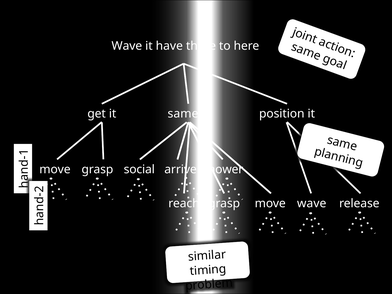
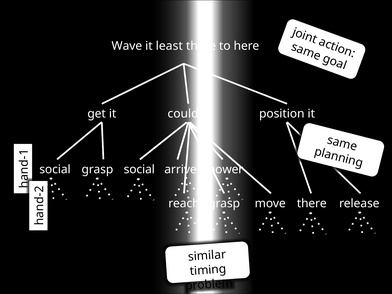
have: have -> least (169, 46)
same: same -> could (183, 114)
move: move -> social (55, 169)
wave: wave -> there (312, 203)
